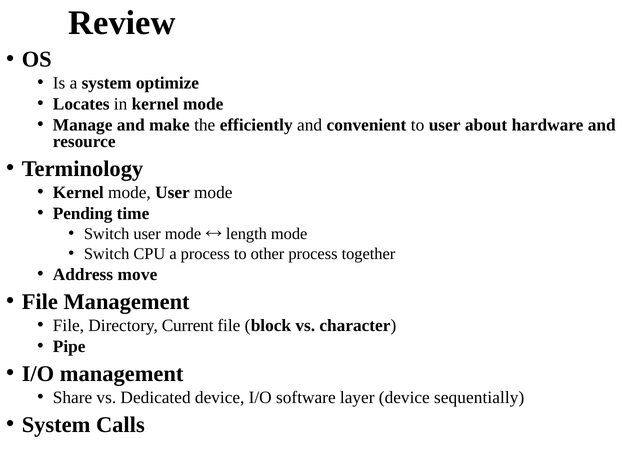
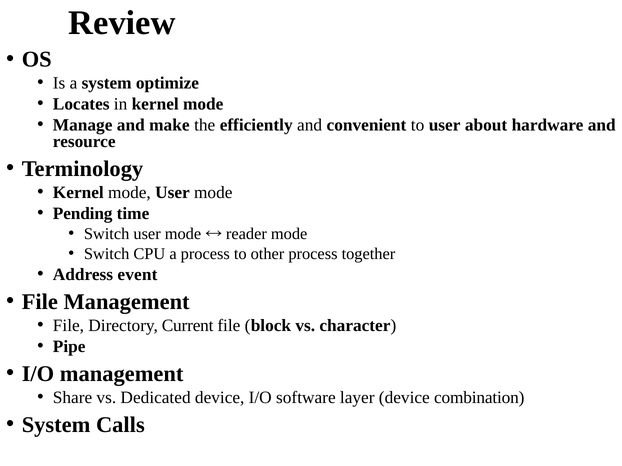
length: length -> reader (246, 234)
move: move -> event (137, 275)
sequentially: sequentially -> combination (479, 398)
